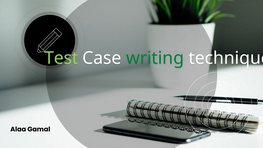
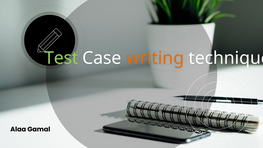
writing colour: green -> orange (155, 58)
